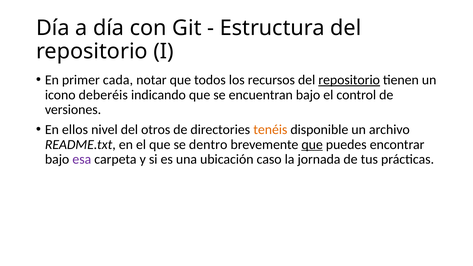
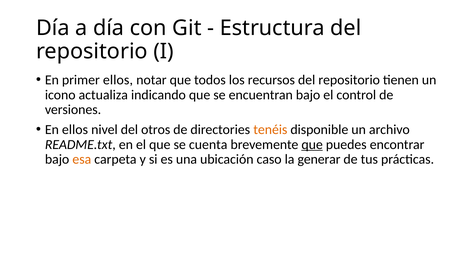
primer cada: cada -> ellos (118, 80)
repositorio underline: present -> none (349, 80)
deberéis: deberéis -> actualiza (103, 95)
dentro: dentro -> cuenta (208, 145)
esa colour: purple -> orange (82, 159)
jornada: jornada -> generar (319, 159)
